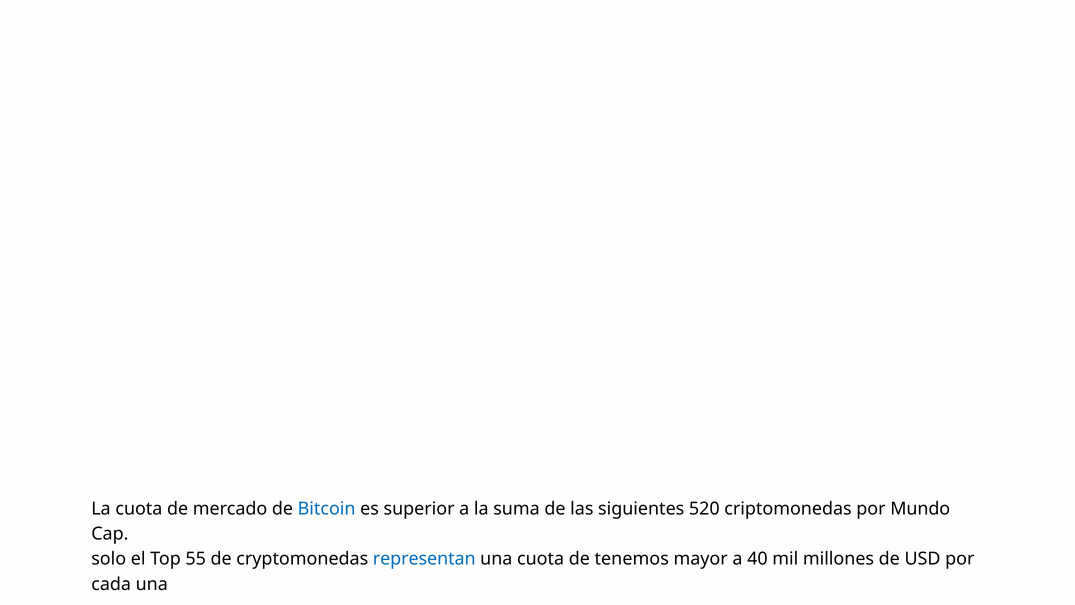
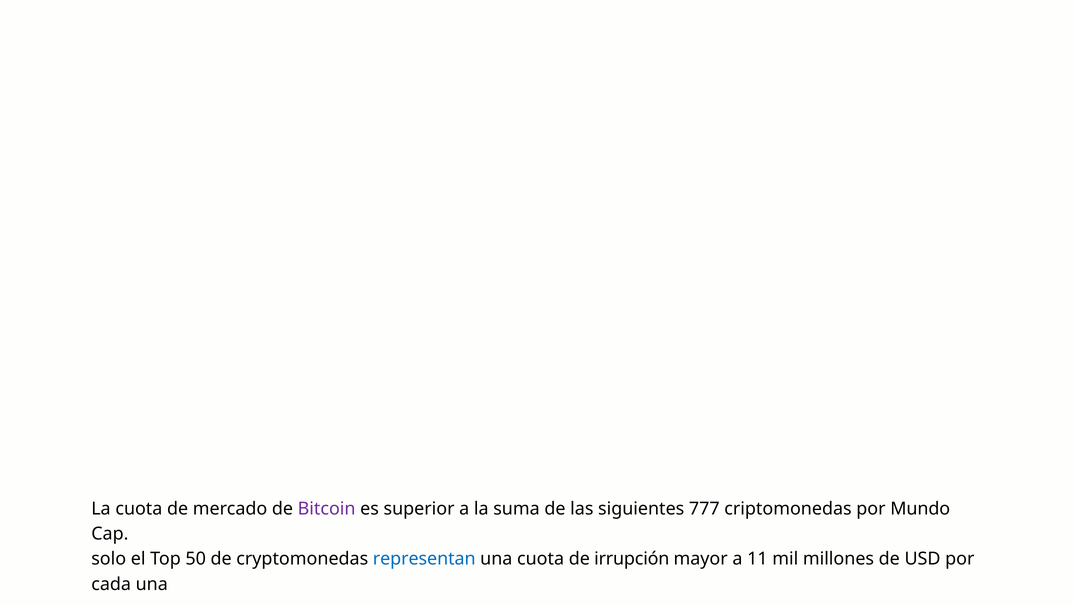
Bitcoin colour: blue -> purple (327, 509)
520: 520 -> 777 (704, 509)
55: 55 -> 50 (196, 559)
tenemos: tenemos -> irrupción (632, 559)
40: 40 -> 11 (757, 559)
